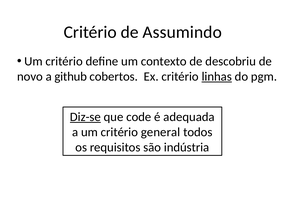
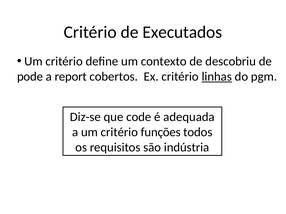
Assumindo: Assumindo -> Executados (182, 32)
novo: novo -> pode (30, 77)
github: github -> report (71, 77)
Diz-se underline: present -> none (85, 117)
general: general -> funções (161, 132)
